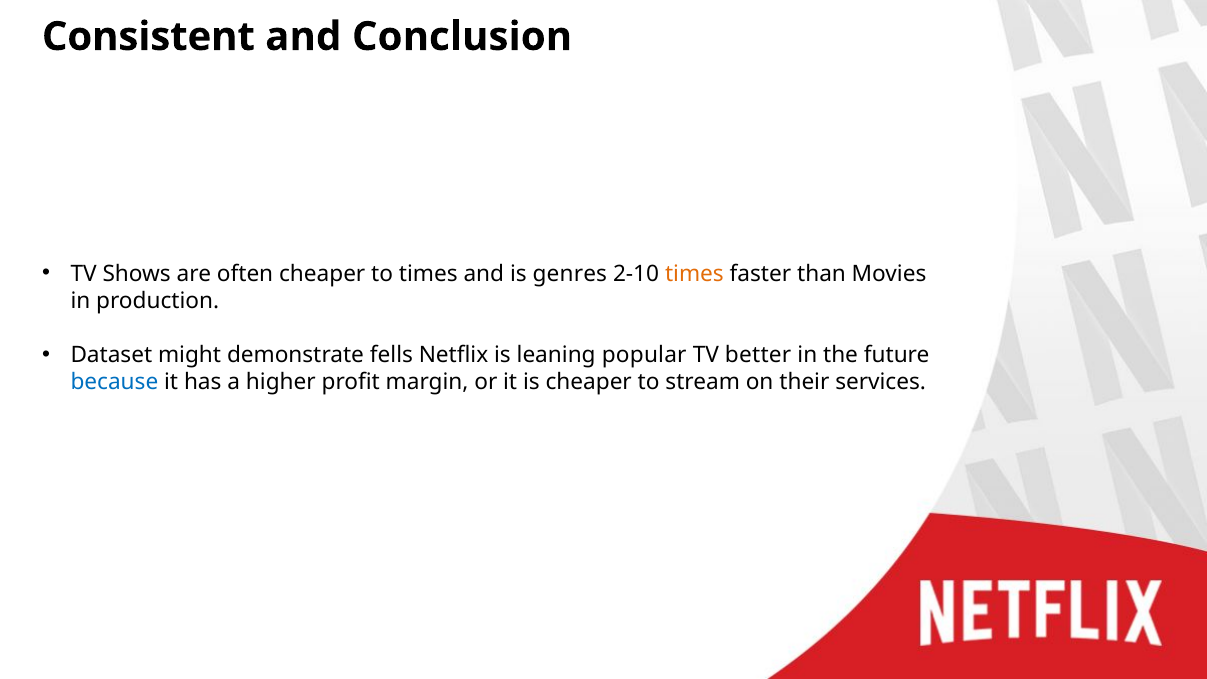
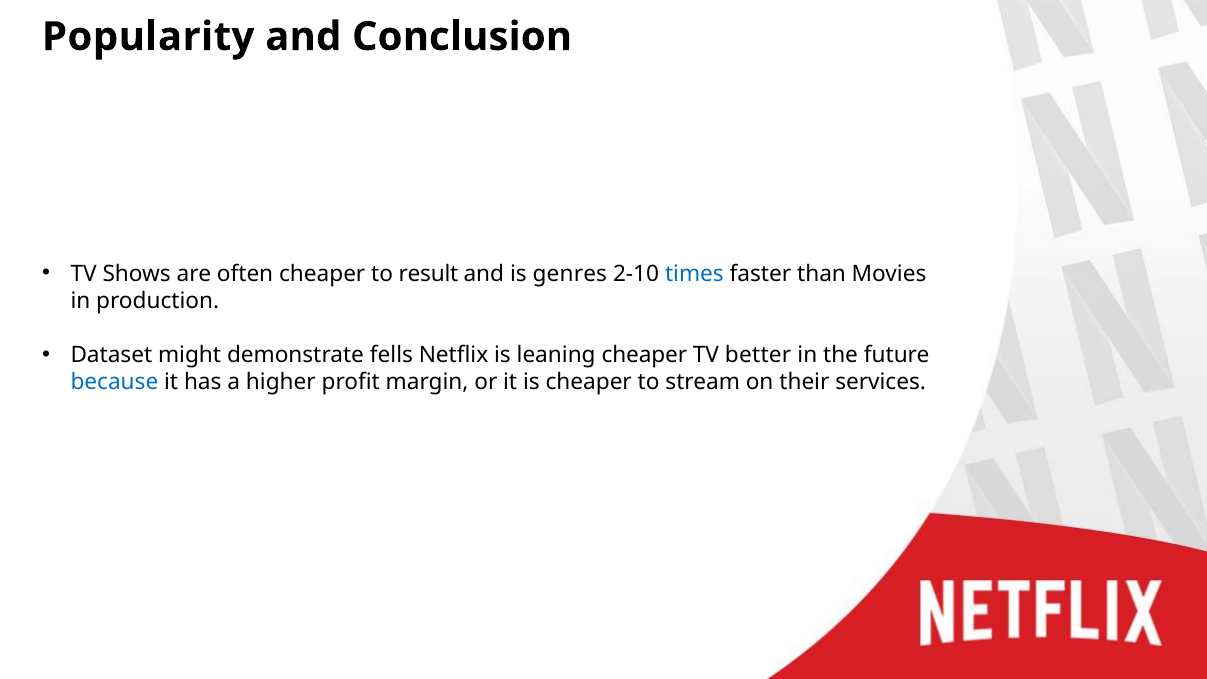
Consistent: Consistent -> Popularity (148, 37)
to times: times -> result (428, 274)
times colour: orange -> blue (694, 274)
leaning popular: popular -> cheaper (644, 355)
